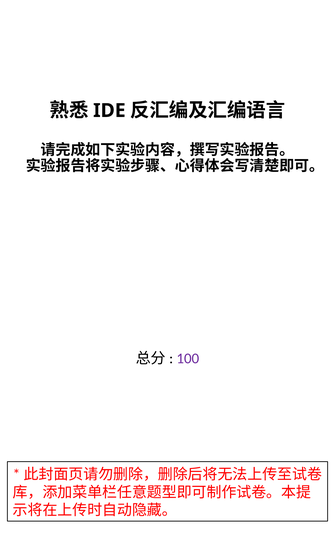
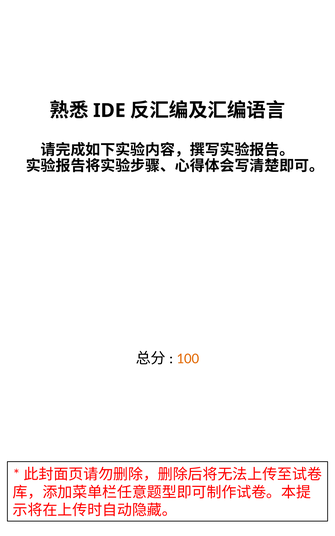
100 colour: purple -> orange (188, 358)
